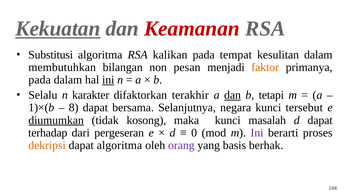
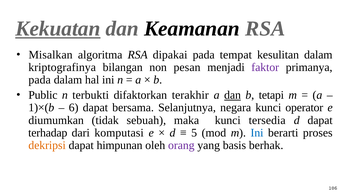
Keamanan colour: red -> black (192, 29)
Substitusi: Substitusi -> Misalkan (51, 55)
kalikan: kalikan -> dipakai (170, 55)
membutuhkan: membutuhkan -> kriptografinya (62, 67)
faktor colour: orange -> purple (265, 67)
ini underline: present -> none (108, 80)
Selalu: Selalu -> Public (43, 95)
karakter: karakter -> terbukti (91, 95)
8: 8 -> 6 (74, 108)
tersebut: tersebut -> operator (304, 108)
diumumkan underline: present -> none (56, 120)
kosong: kosong -> sebuah (146, 120)
masalah: masalah -> tersedia (267, 120)
pergeseran: pergeseran -> komputasi (119, 133)
0: 0 -> 5 (194, 133)
Ini colour: purple -> blue (257, 133)
dapat algoritma: algoritma -> himpunan (120, 145)
